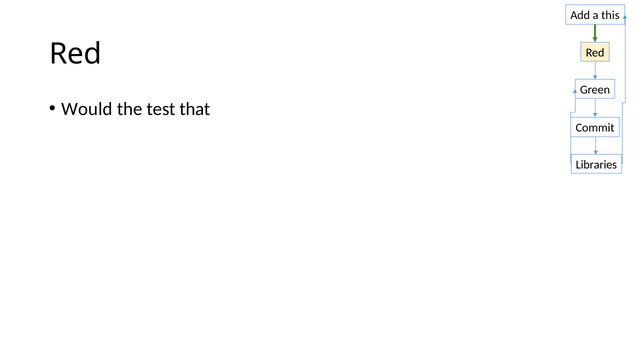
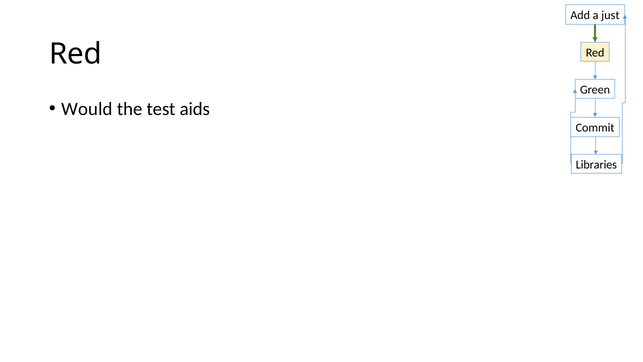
this: this -> just (610, 15)
that: that -> aids (195, 109)
